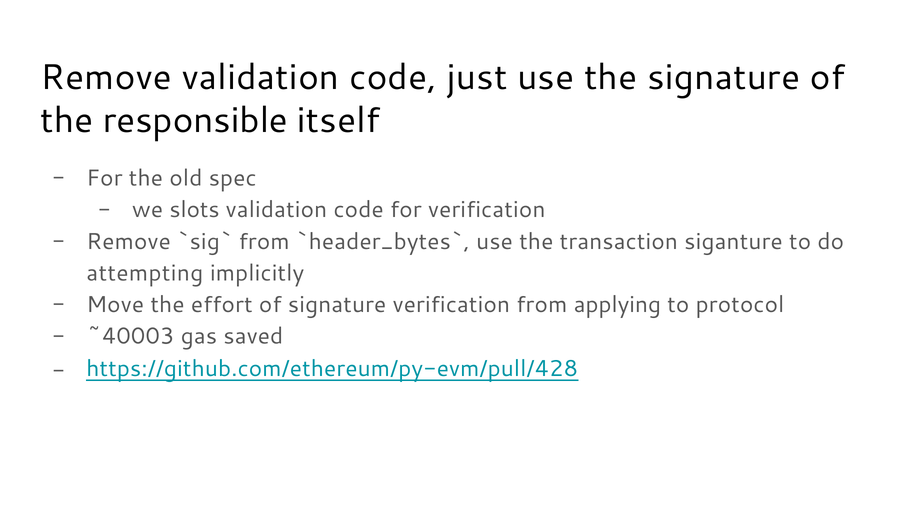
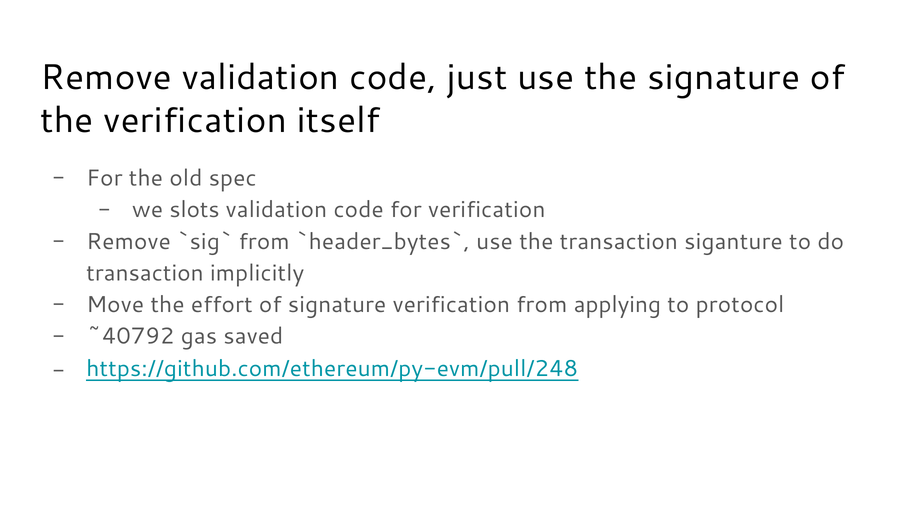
the responsible: responsible -> verification (195, 120)
attempting: attempting -> transaction (145, 273)
~40003: ~40003 -> ~40792 (130, 336)
https://github.com/ethereum/py-evm/pull/428: https://github.com/ethereum/py-evm/pull/428 -> https://github.com/ethereum/py-evm/pull/248 (332, 368)
